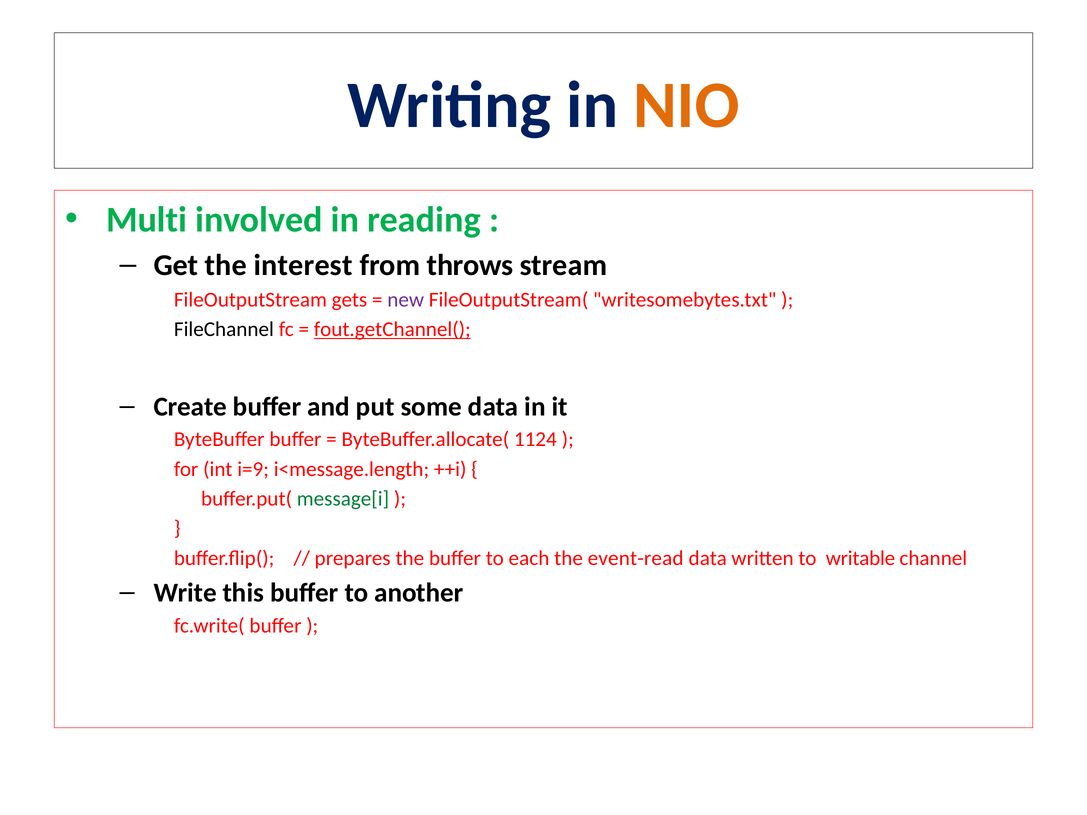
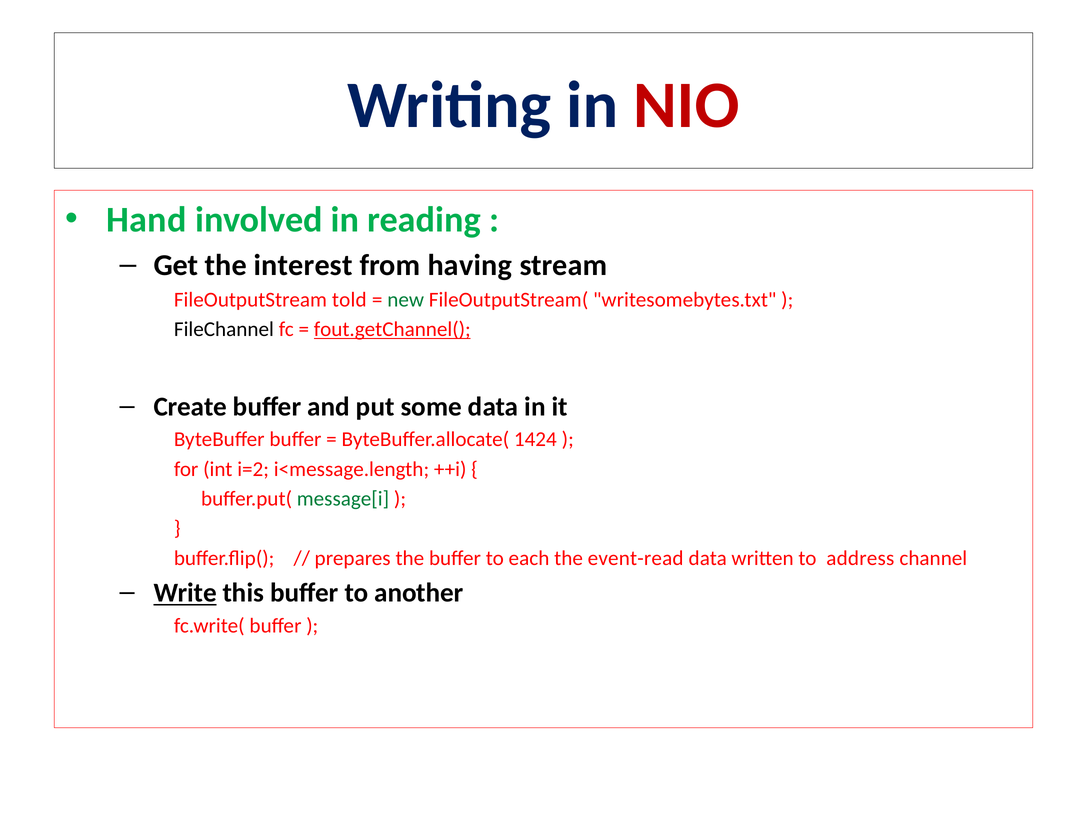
NIO colour: orange -> red (686, 105)
Multi: Multi -> Hand (146, 220)
throws: throws -> having (470, 265)
gets: gets -> told (349, 300)
new colour: purple -> green (406, 300)
1124: 1124 -> 1424 (535, 440)
i=9: i=9 -> i=2 (253, 469)
writable: writable -> address (860, 558)
Write underline: none -> present (185, 593)
